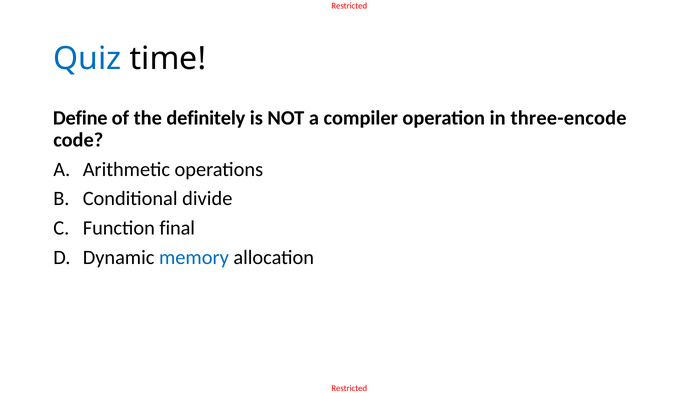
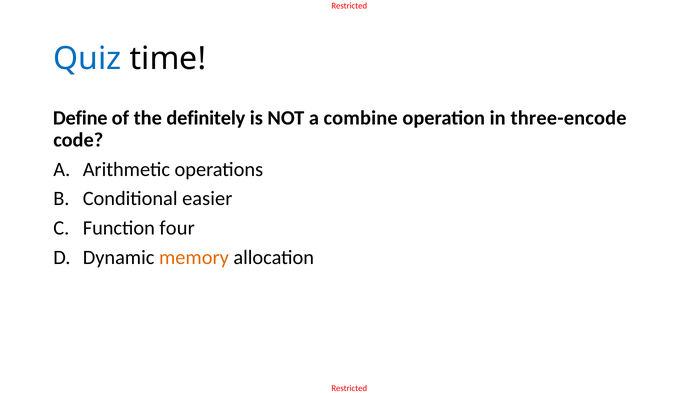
compiler: compiler -> combine (361, 118)
divide: divide -> easier (207, 199)
final: final -> four (177, 228)
memory colour: blue -> orange (194, 257)
